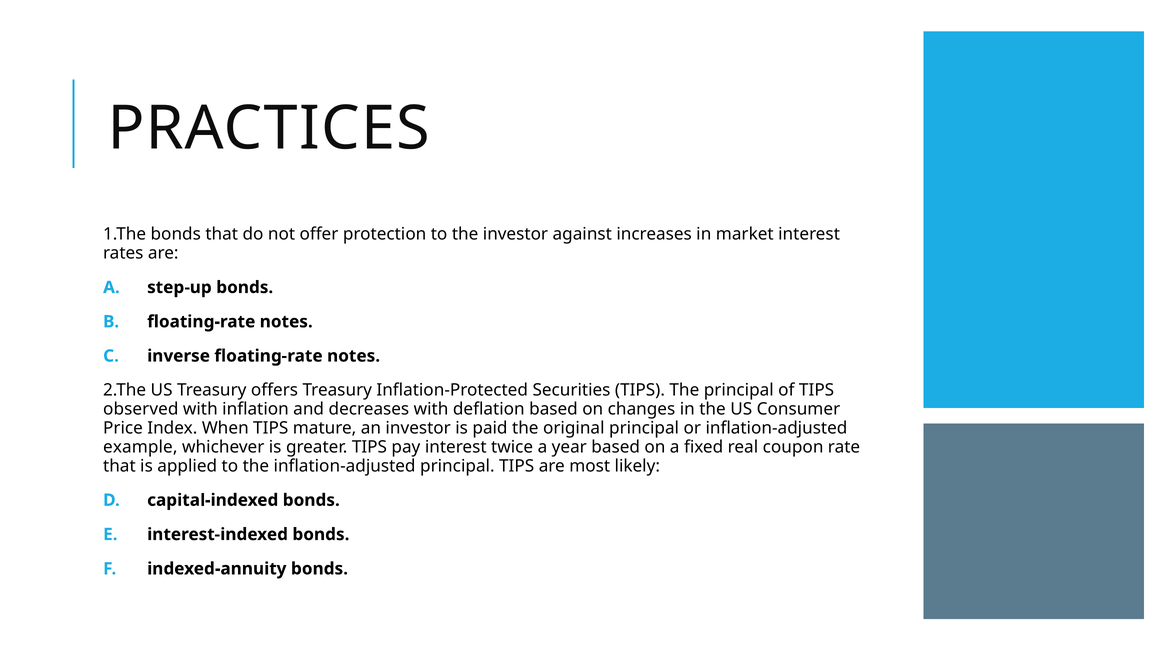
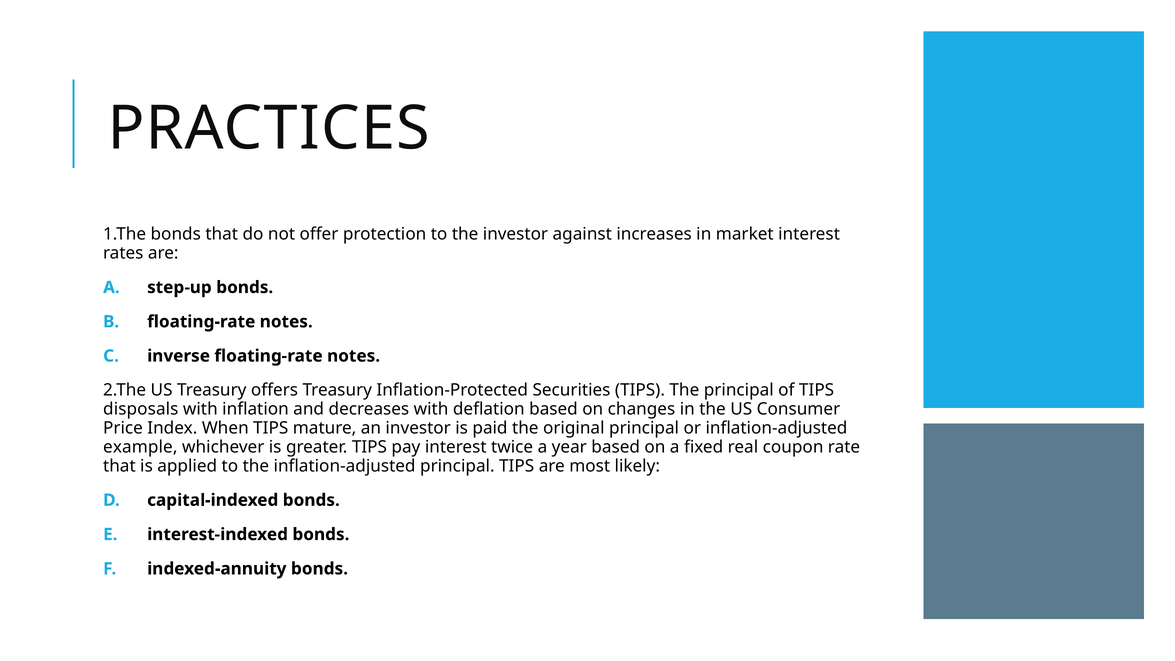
observed: observed -> disposals (141, 409)
